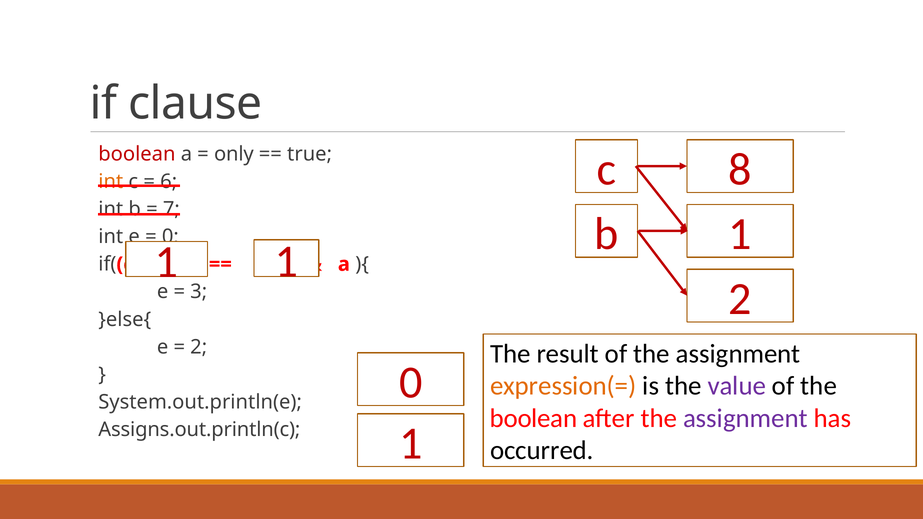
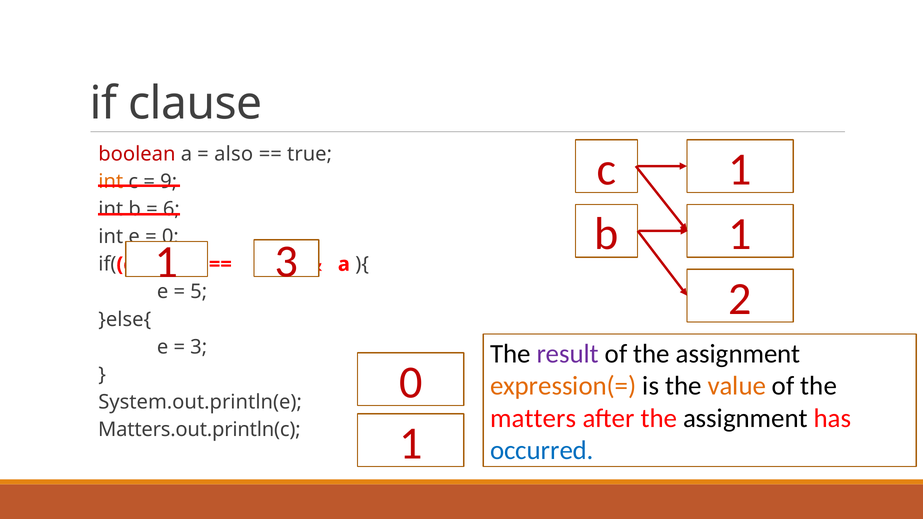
only: only -> also (234, 154)
c 8: 8 -> 1 (740, 169)
6: 6 -> 9 (169, 182)
7: 7 -> 6 (171, 209)
1: 1 -> 3 (286, 261)
3: 3 -> 5 (199, 292)
2: 2 -> 3 (199, 347)
result colour: black -> purple (568, 354)
value colour: purple -> orange (737, 386)
boolean: boolean -> matters (533, 418)
assignment colour: purple -> black (745, 418)
Assigns.out.println(c: Assigns.out.println(c -> Matters.out.println(c (199, 430)
occurred colour: black -> blue (542, 451)
